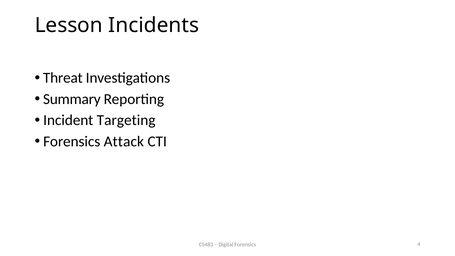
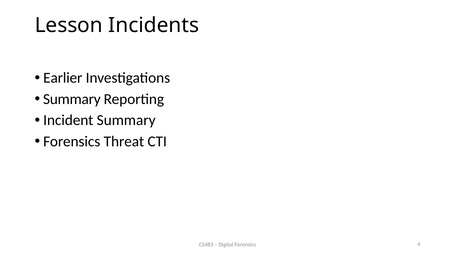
Threat: Threat -> Earlier (63, 78)
Incident Targeting: Targeting -> Summary (126, 120)
Attack: Attack -> Threat (124, 141)
